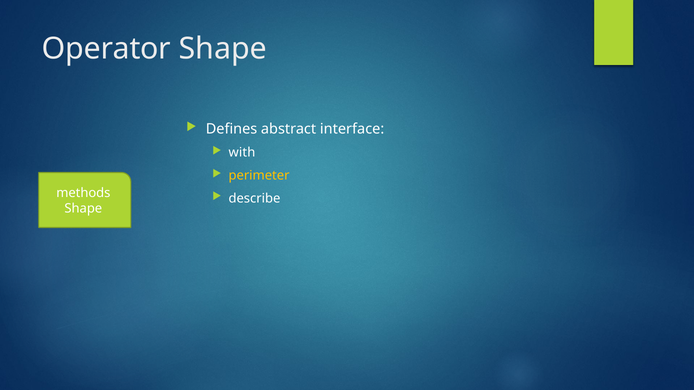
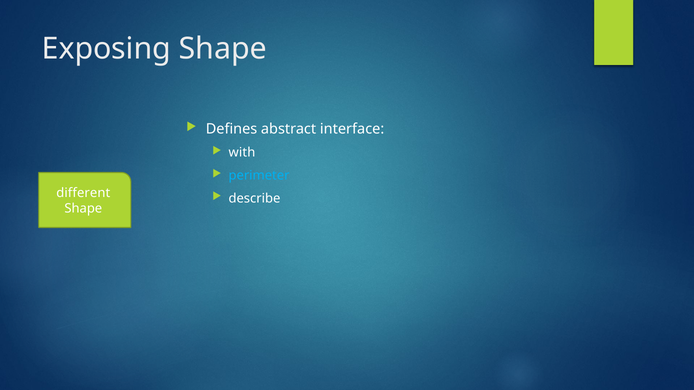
Operator: Operator -> Exposing (106, 49)
perimeter colour: yellow -> light blue (259, 176)
methods: methods -> different (83, 193)
